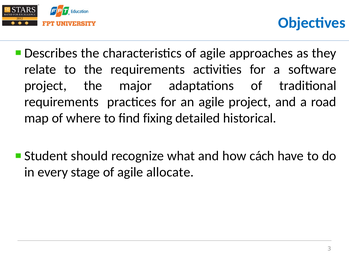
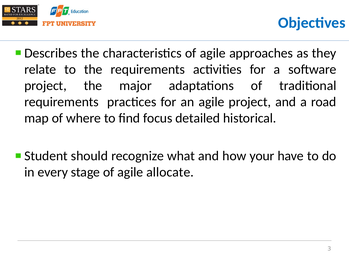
fixing: fixing -> focus (158, 118)
cách: cách -> your (262, 156)
